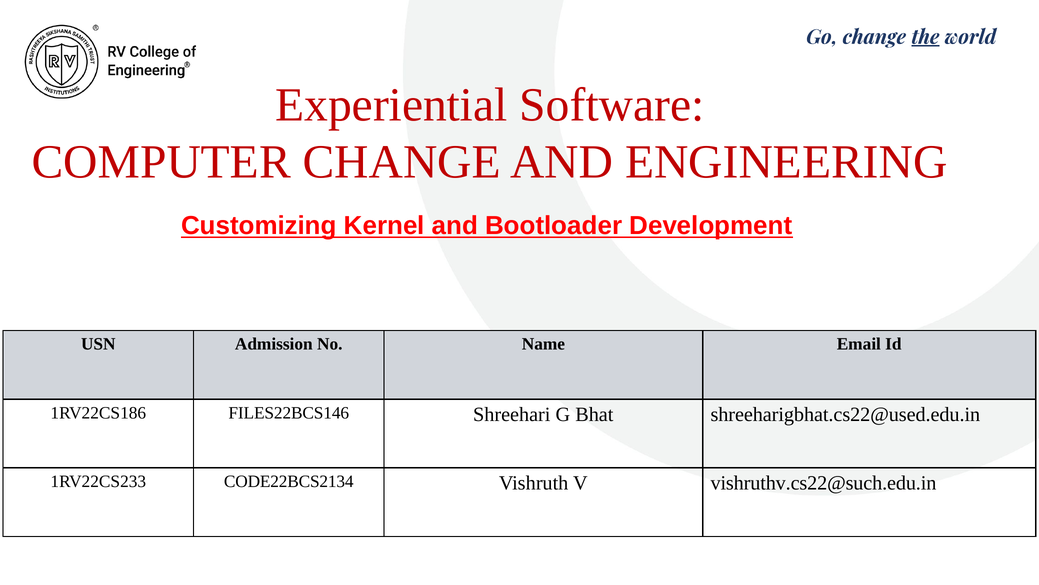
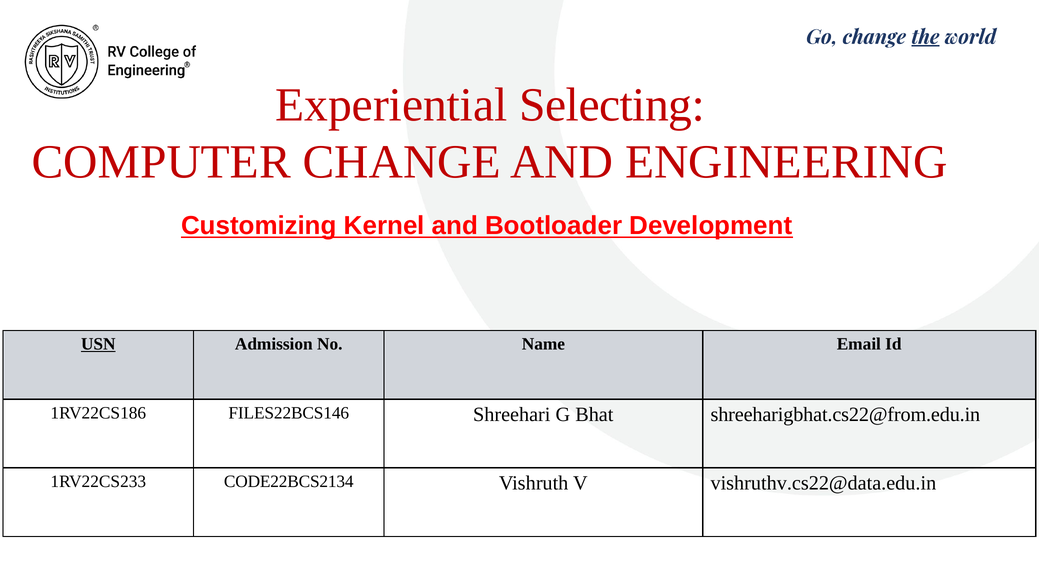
Software: Software -> Selecting (612, 105)
USN underline: none -> present (98, 344)
shreeharigbhat.cs22@used.edu.in: shreeharigbhat.cs22@used.edu.in -> shreeharigbhat.cs22@from.edu.in (845, 414)
vishruthv.cs22@such.edu.in: vishruthv.cs22@such.edu.in -> vishruthv.cs22@data.edu.in (823, 483)
